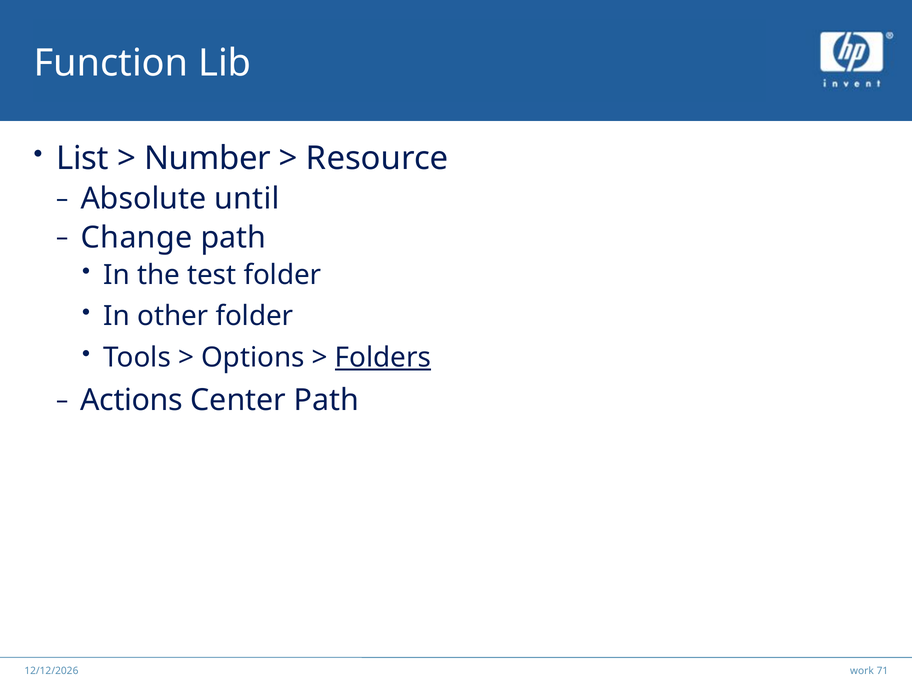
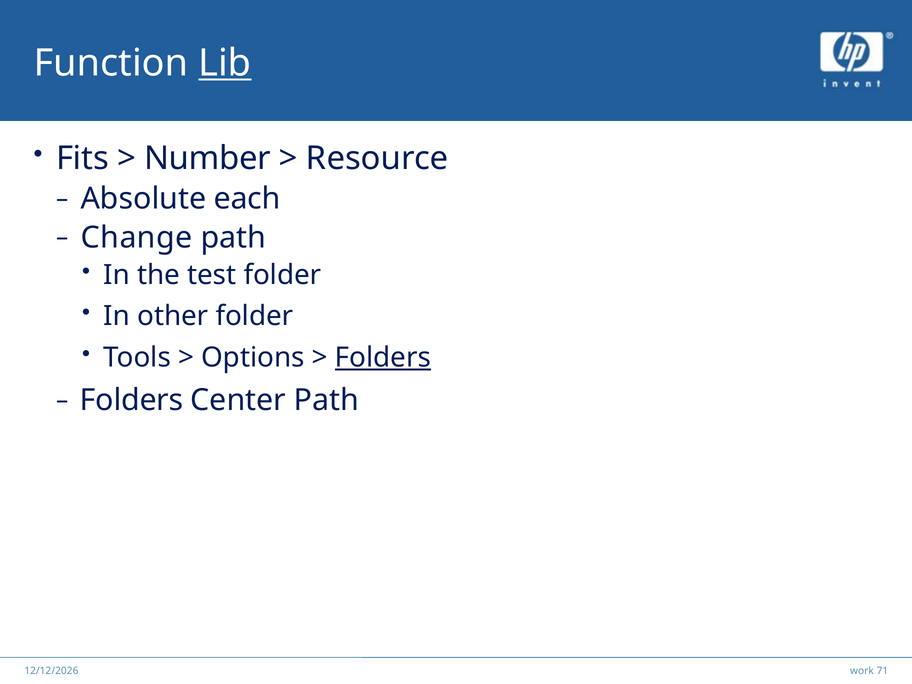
Lib underline: none -> present (225, 63)
List: List -> Fits (82, 158)
until: until -> each (247, 199)
Actions: Actions -> Folders (132, 400)
